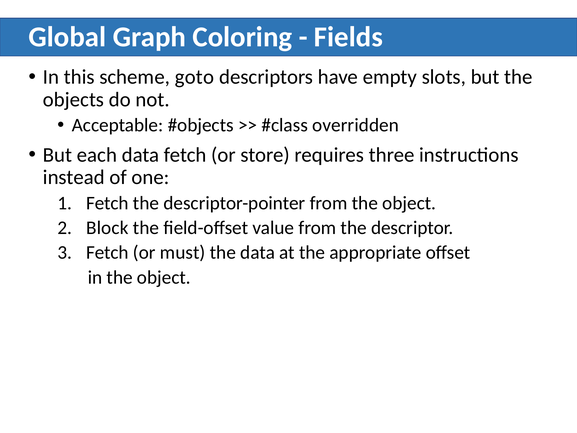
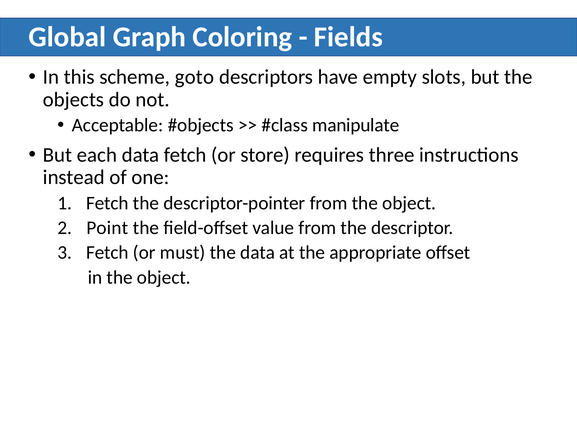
overridden: overridden -> manipulate (356, 125)
Block: Block -> Point (107, 228)
